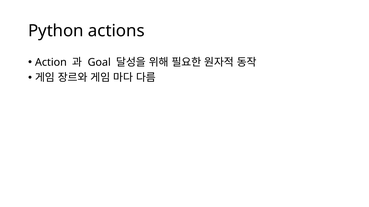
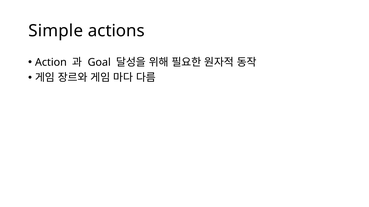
Python: Python -> Simple (56, 31)
